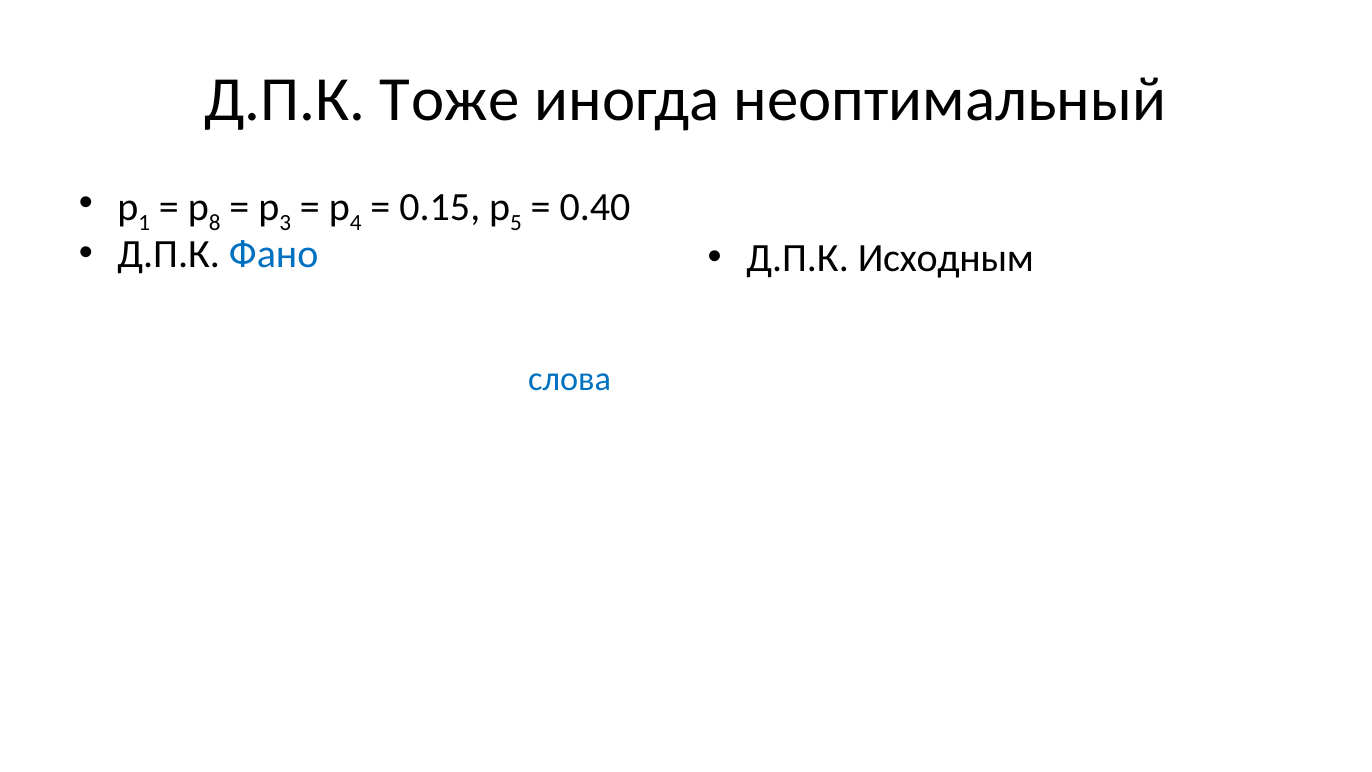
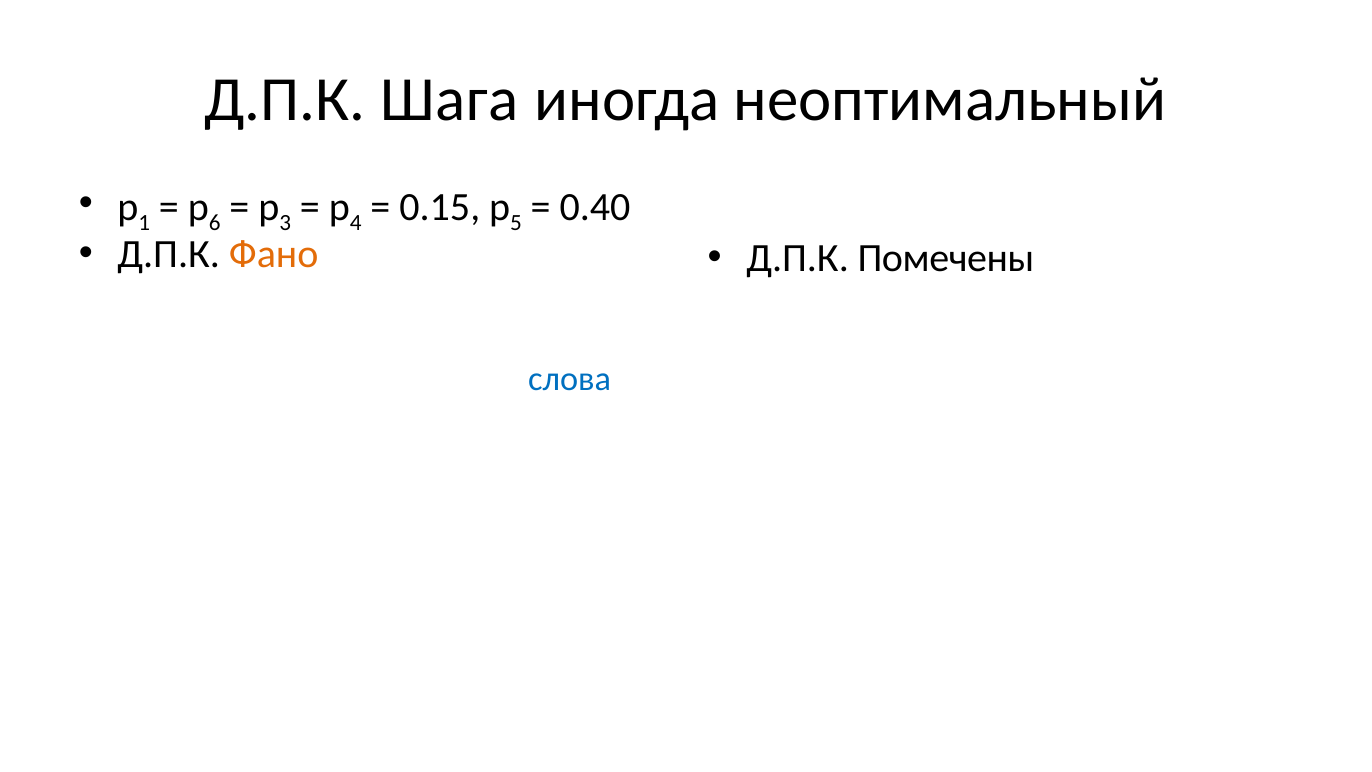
Тоже: Тоже -> Шага (450, 100)
8: 8 -> 6 (215, 222)
Фано colour: blue -> orange (274, 254)
Исходным: Исходным -> Помечены (946, 259)
